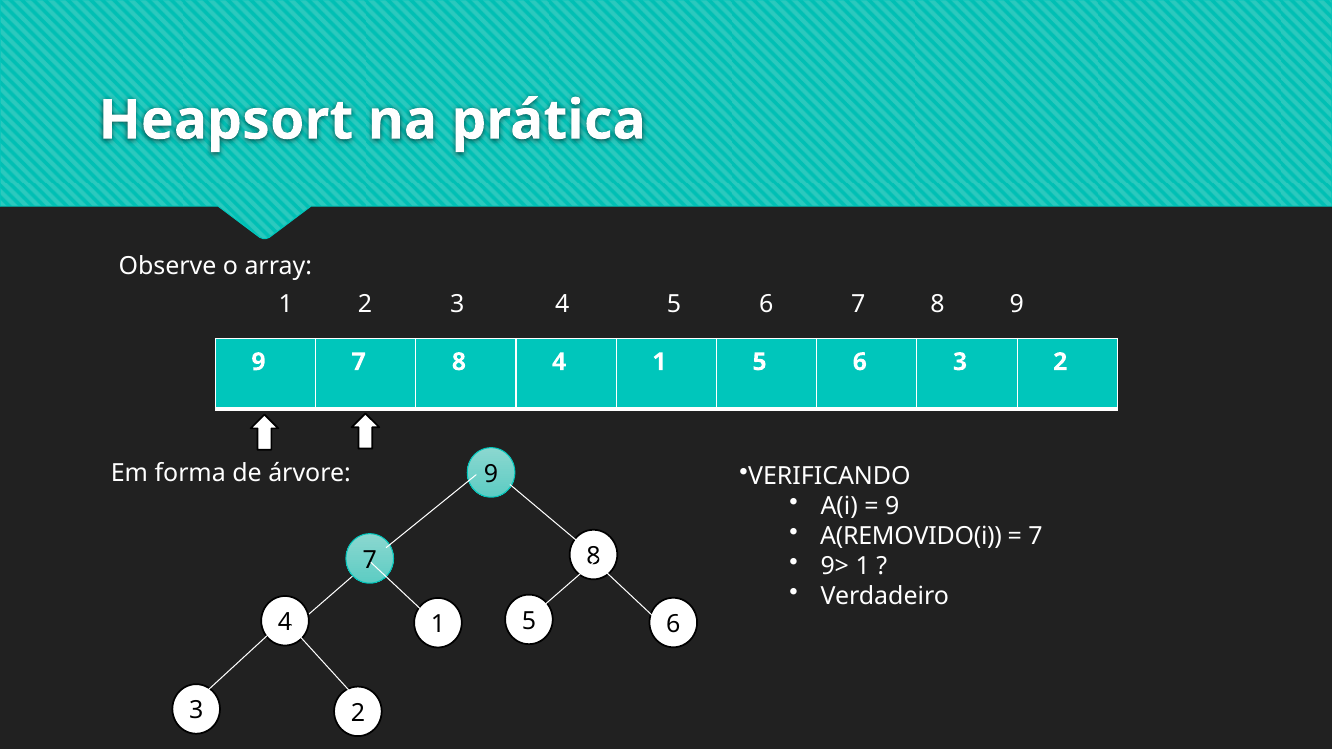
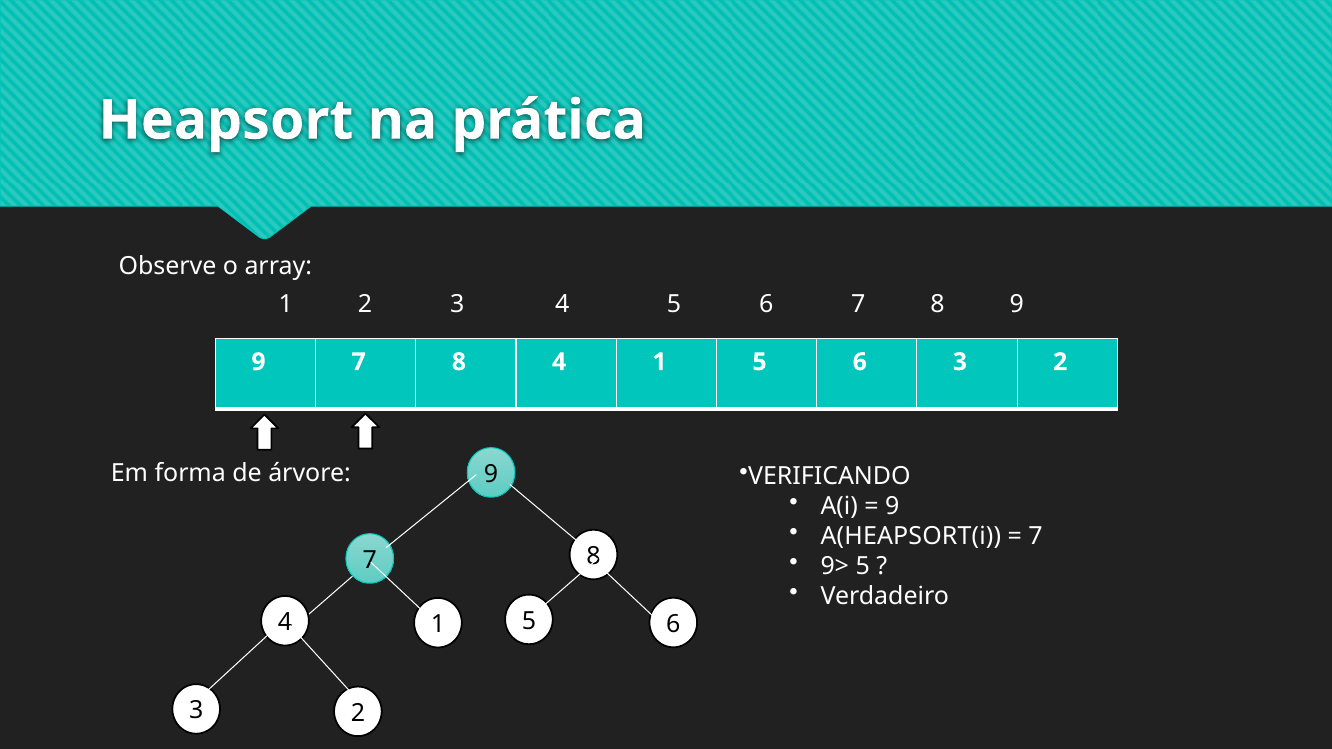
A(REMOVIDO(i: A(REMOVIDO(i -> A(HEAPSORT(i (911, 537)
9> 1: 1 -> 5 (863, 567)
